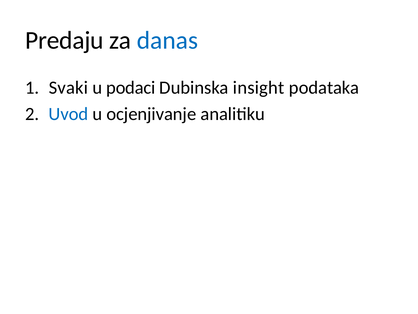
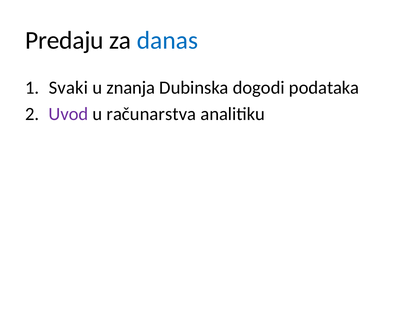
podaci: podaci -> znanja (131, 88)
insight: insight -> dogodi (259, 88)
Uvod colour: blue -> purple (68, 114)
ocjenjivanje: ocjenjivanje -> računarstva (151, 114)
